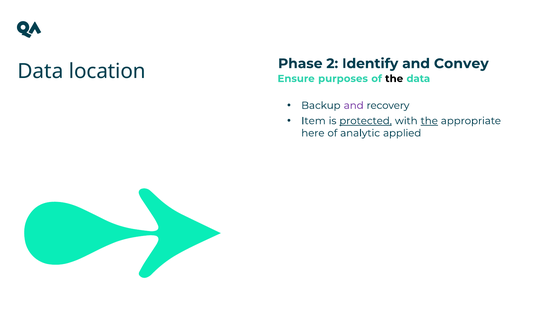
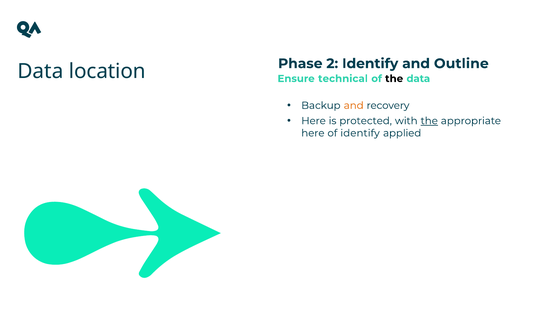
Convey: Convey -> Outline (461, 63)
purposes: purposes -> technical (343, 79)
and colour: purple -> orange (354, 105)
Item: Item -> Here (314, 121)
protected underline: present -> none (366, 121)
of analytic: analytic -> identify (360, 133)
